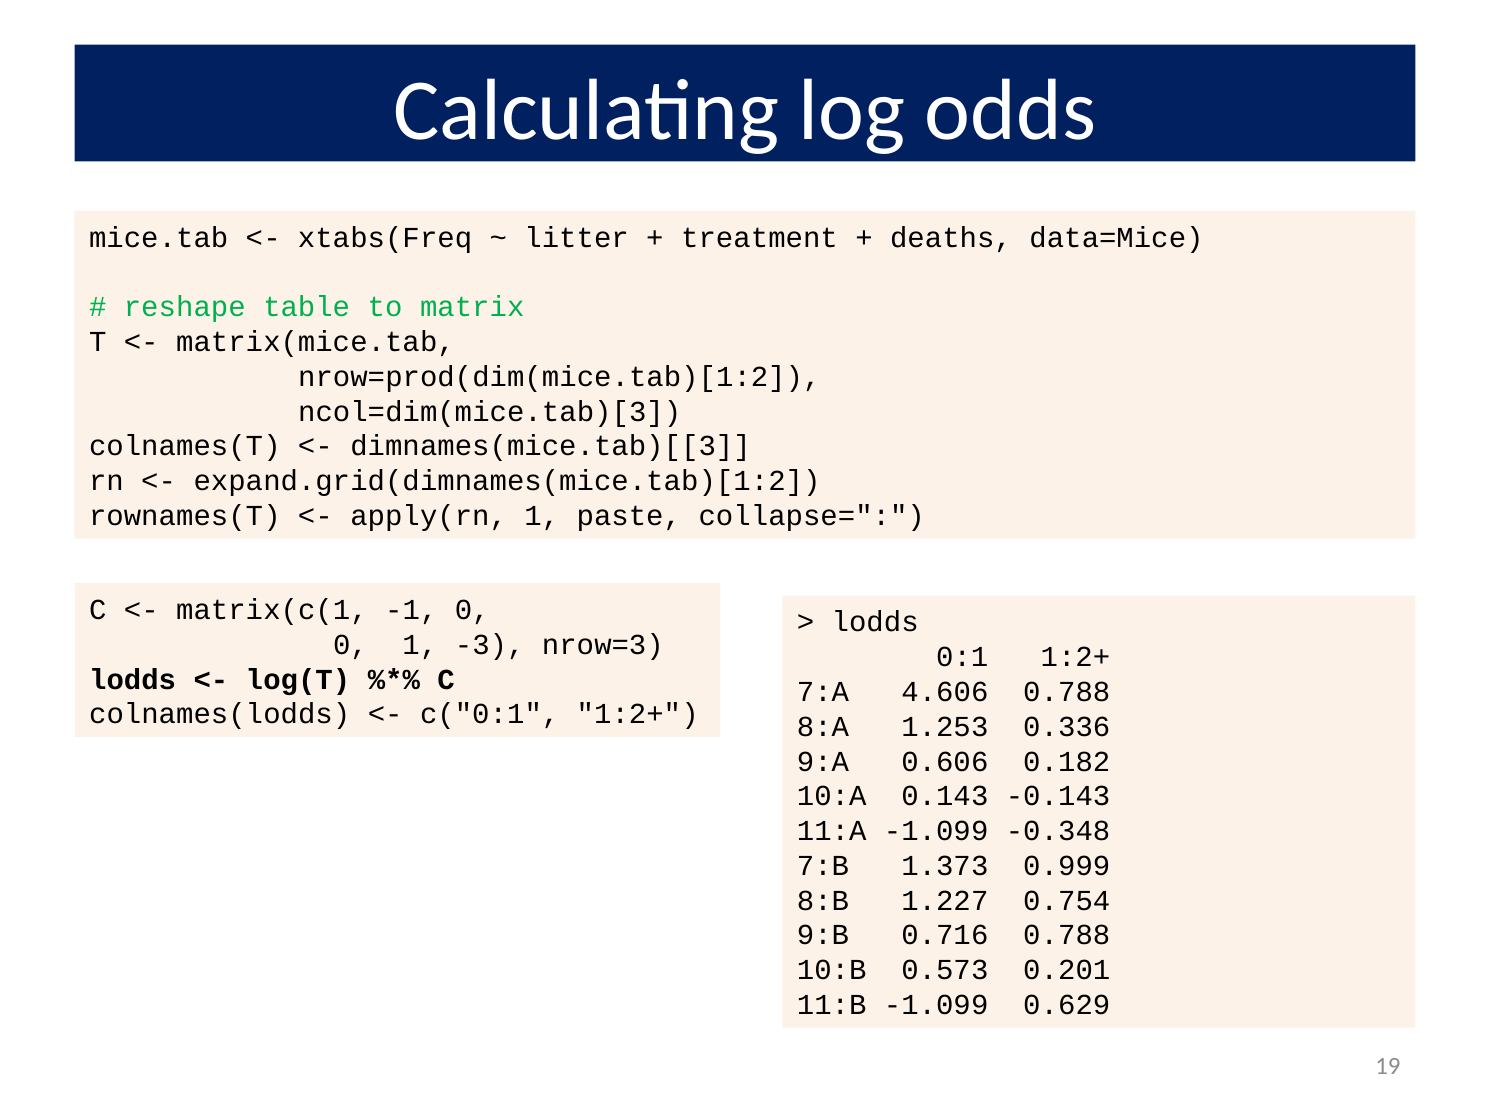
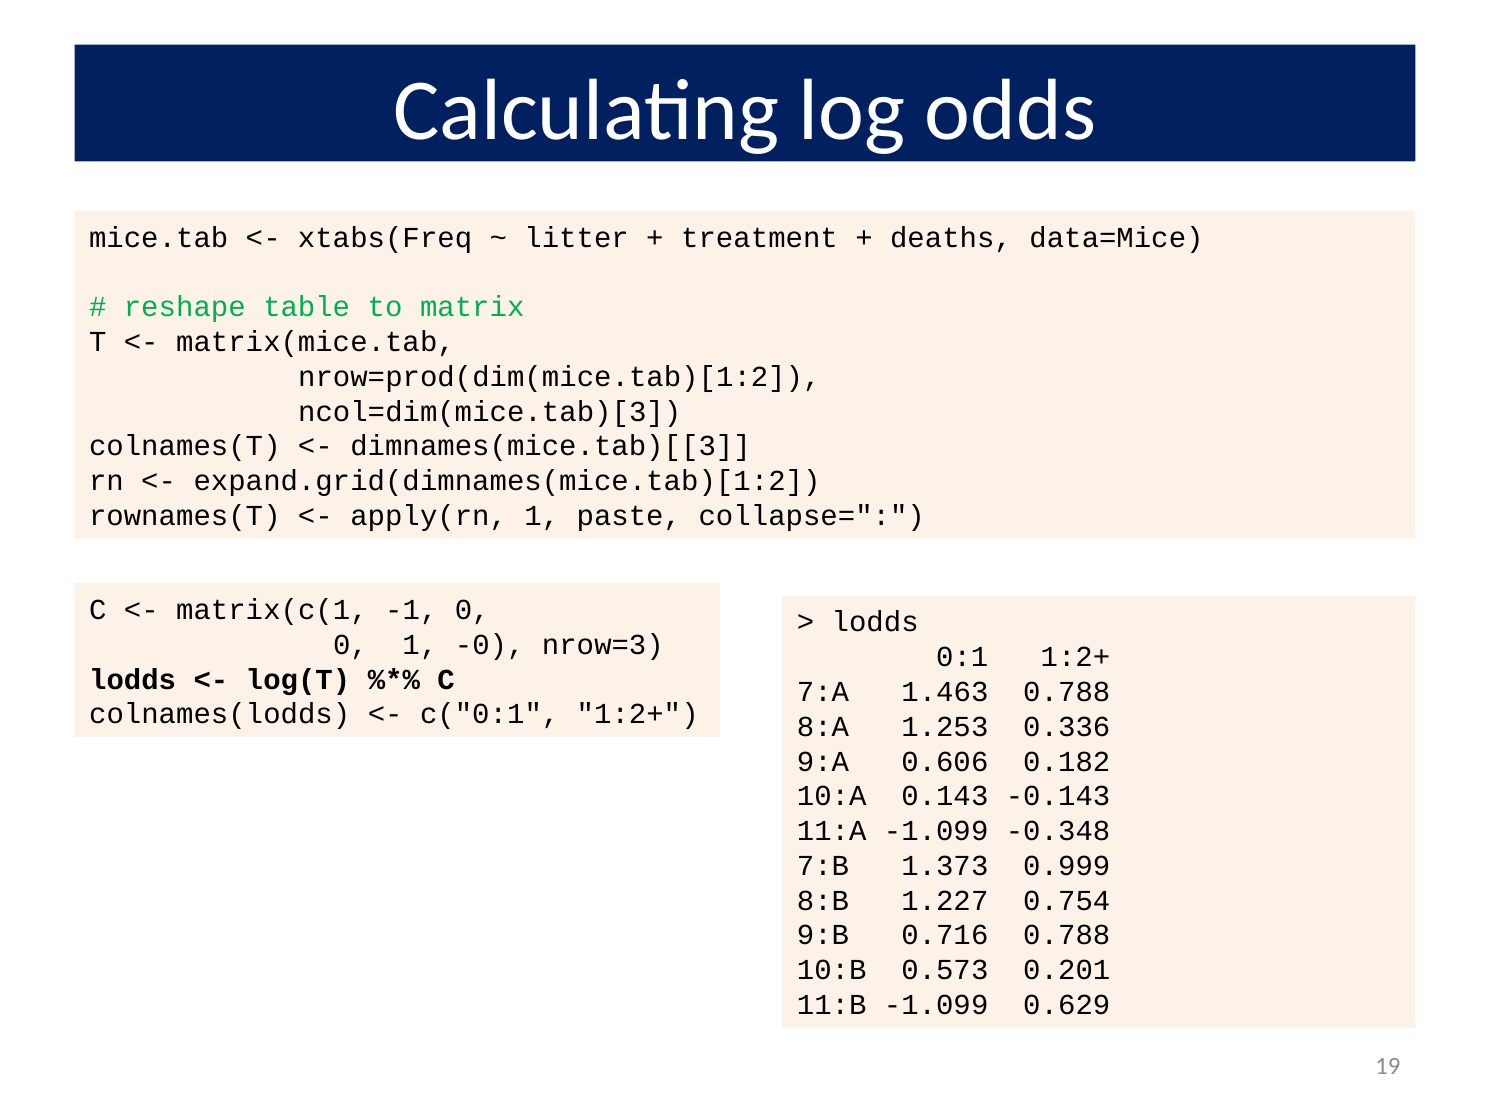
-3: -3 -> -0 (490, 645)
4.606: 4.606 -> 1.463 (945, 692)
